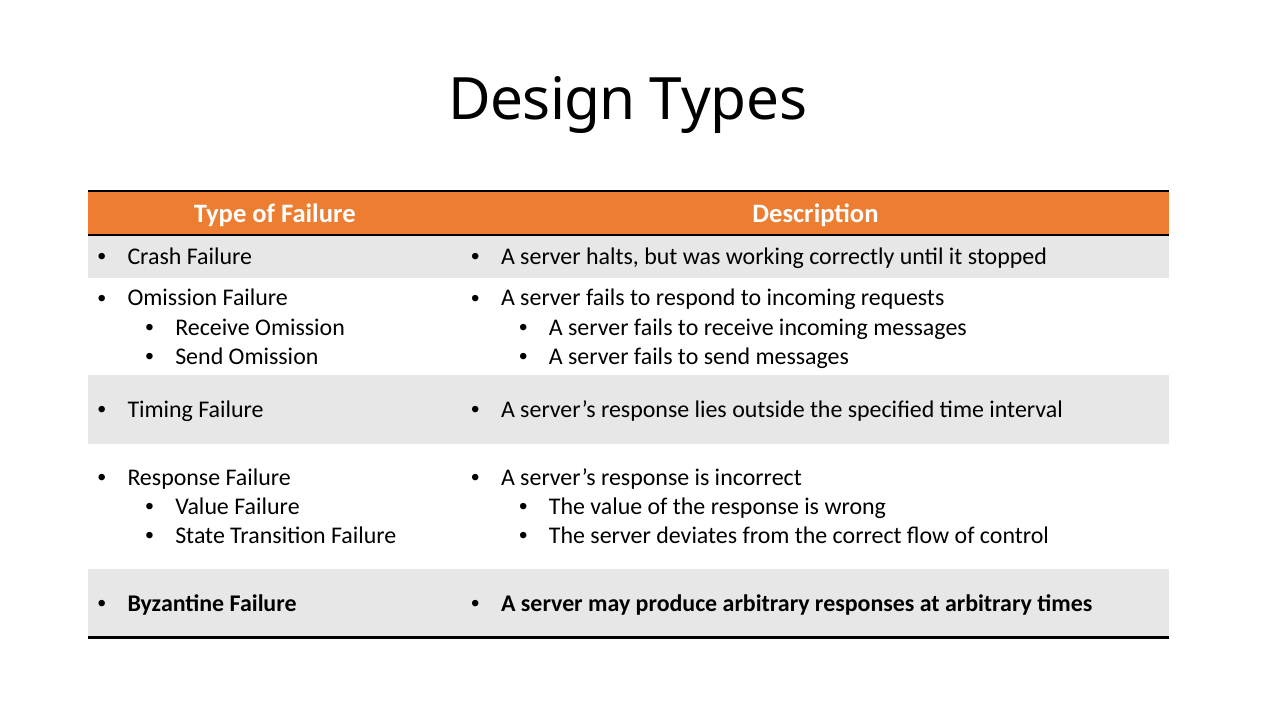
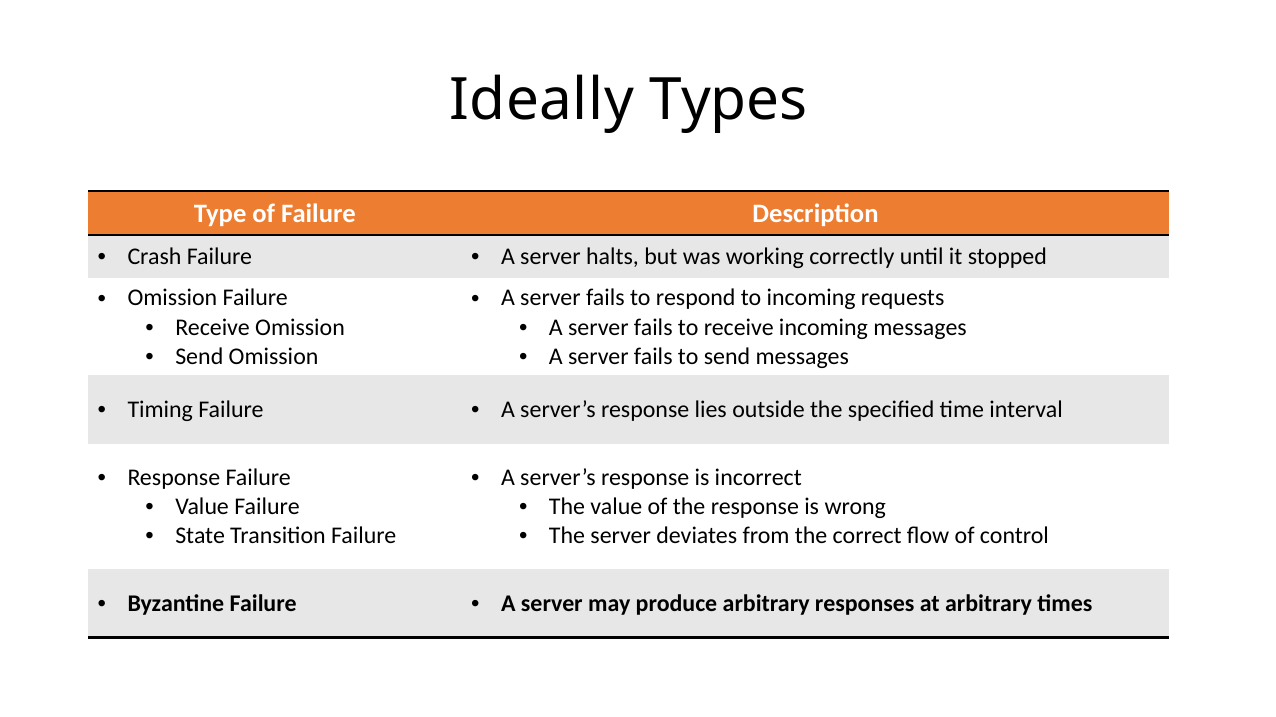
Design: Design -> Ideally (542, 100)
